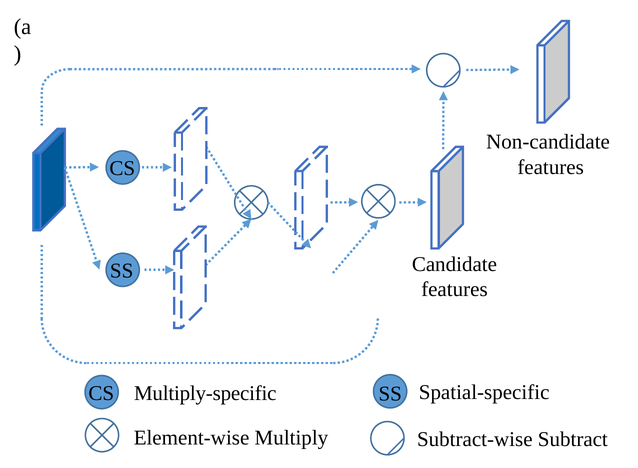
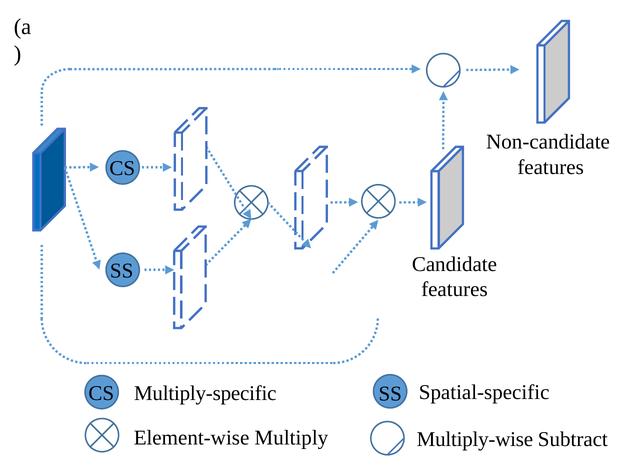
Subtract-wise: Subtract-wise -> Multiply-wise (475, 439)
